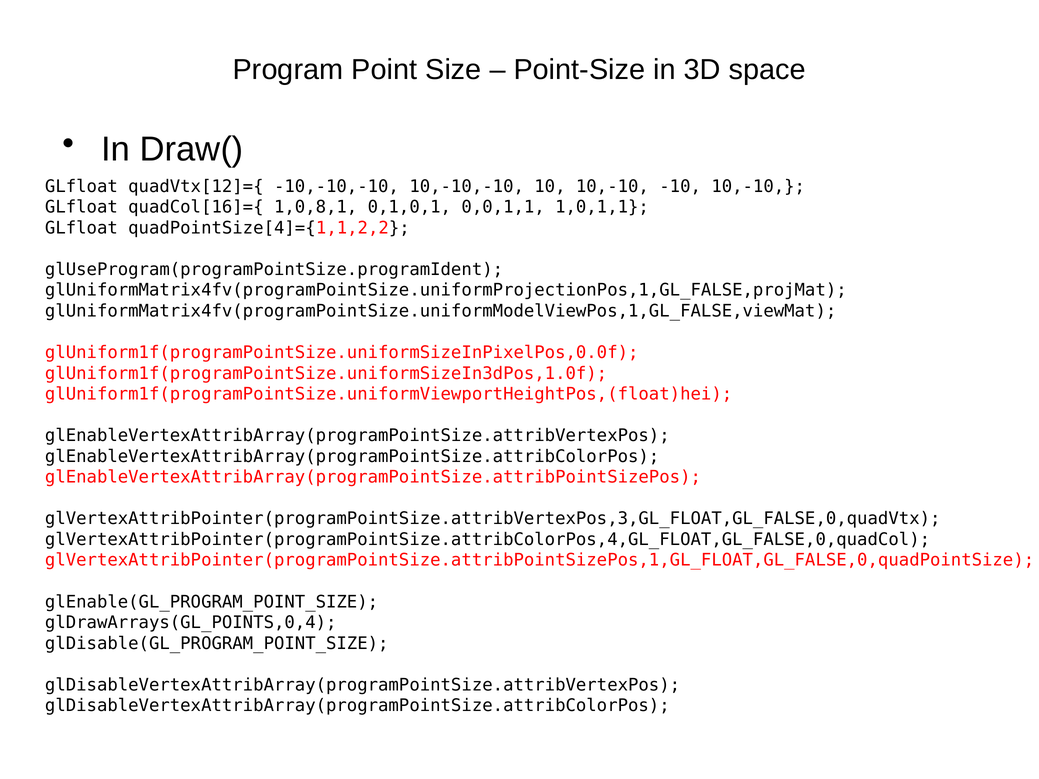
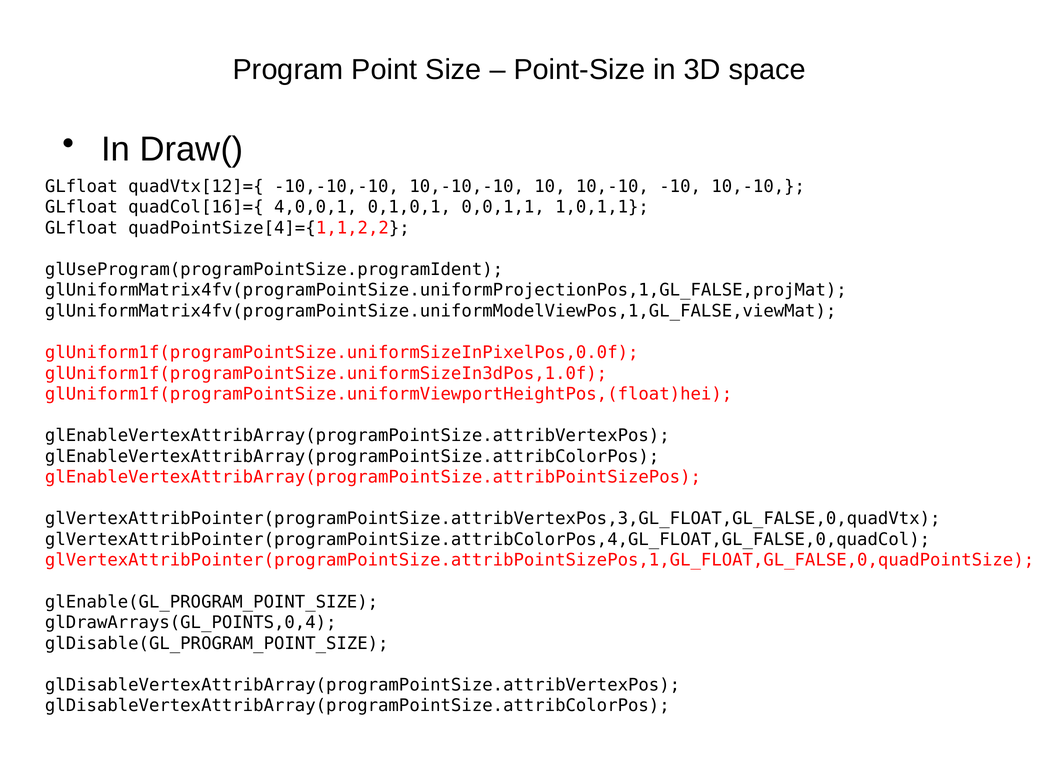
1,0,8,1: 1,0,8,1 -> 4,0,0,1 (316, 207)
